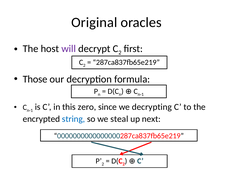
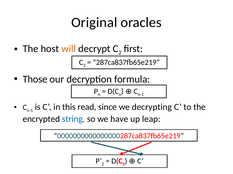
will colour: purple -> orange (69, 49)
zero: zero -> read (87, 107)
steal: steal -> have (119, 119)
next: next -> leap (151, 119)
